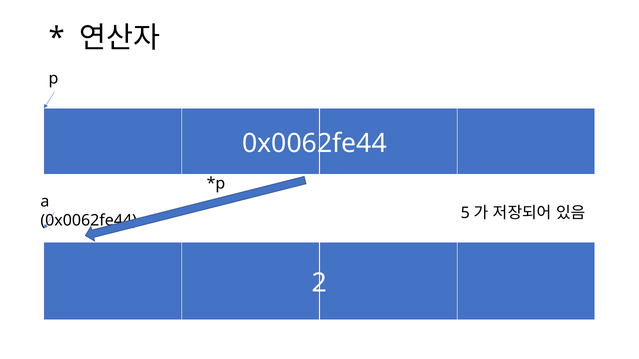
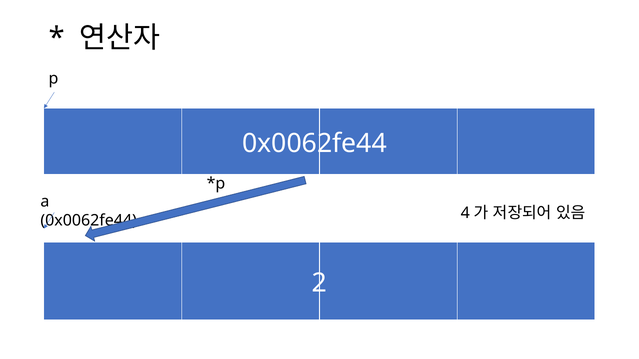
5: 5 -> 4 (465, 213)
